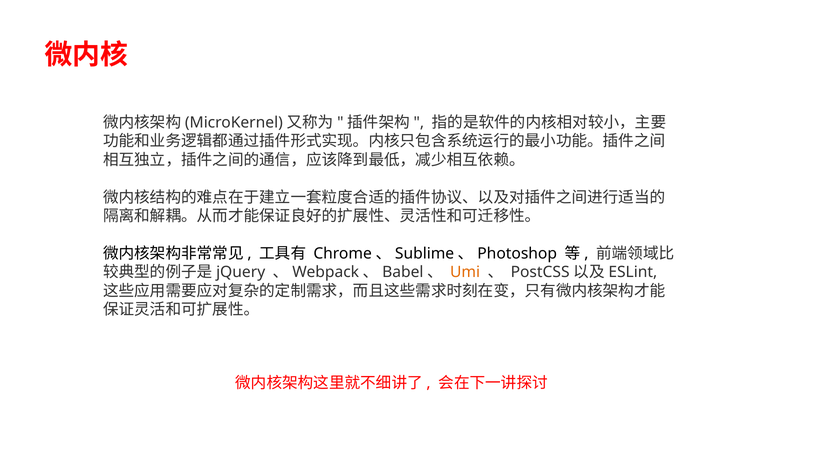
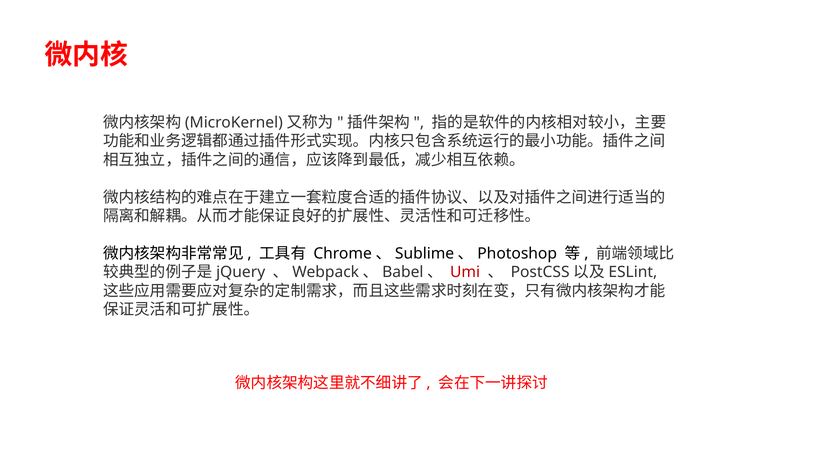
Umi colour: orange -> red (465, 273)
